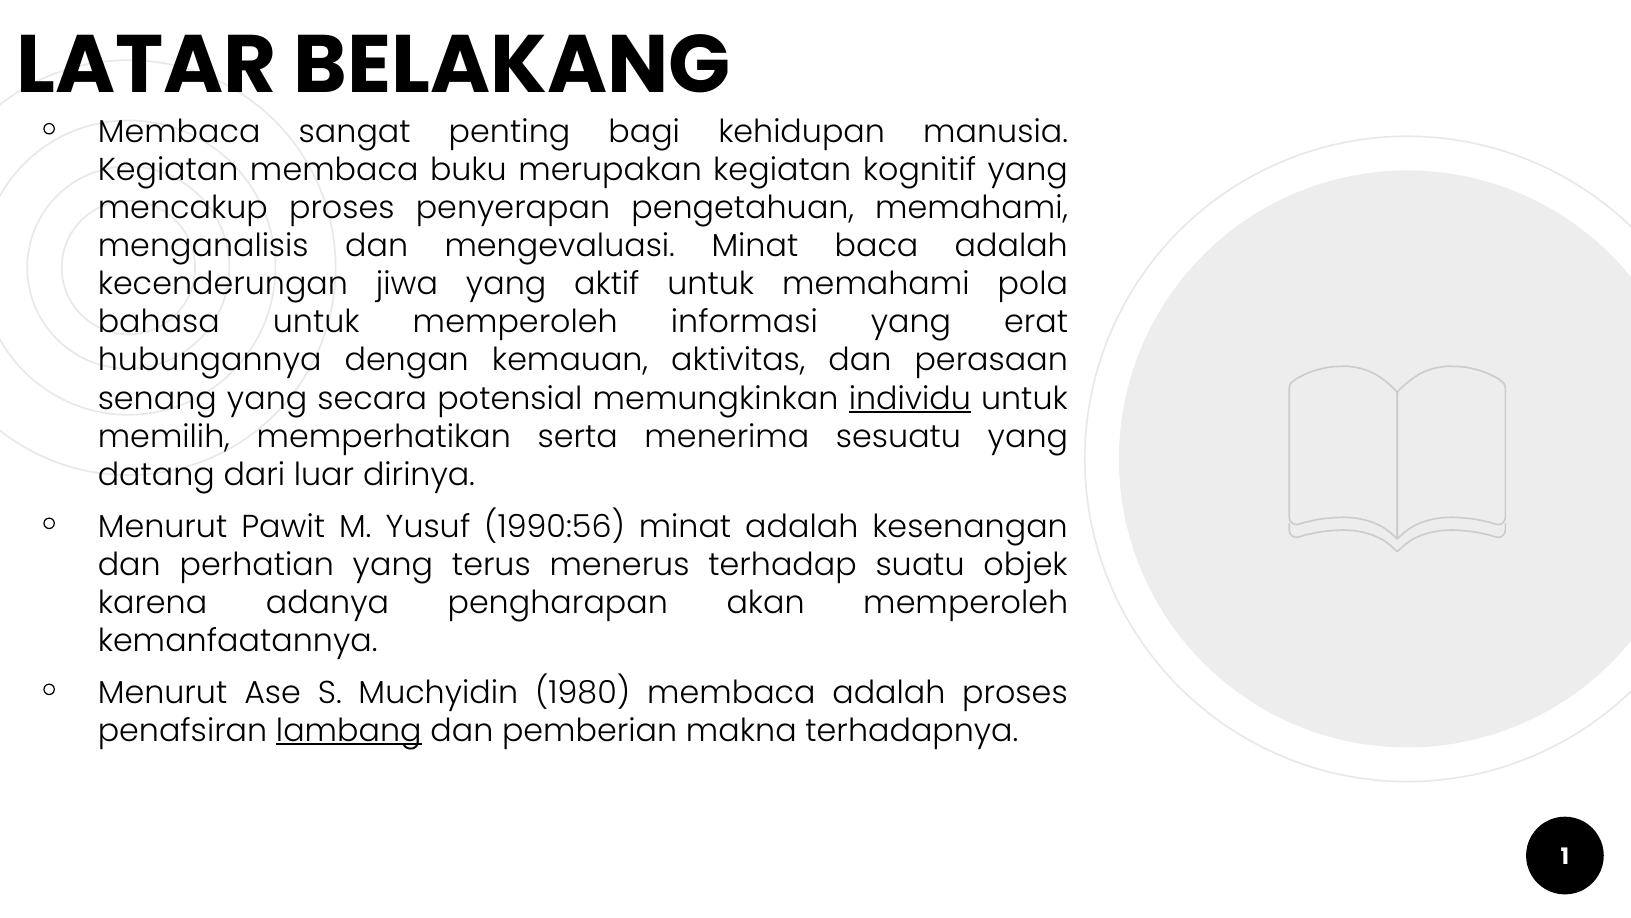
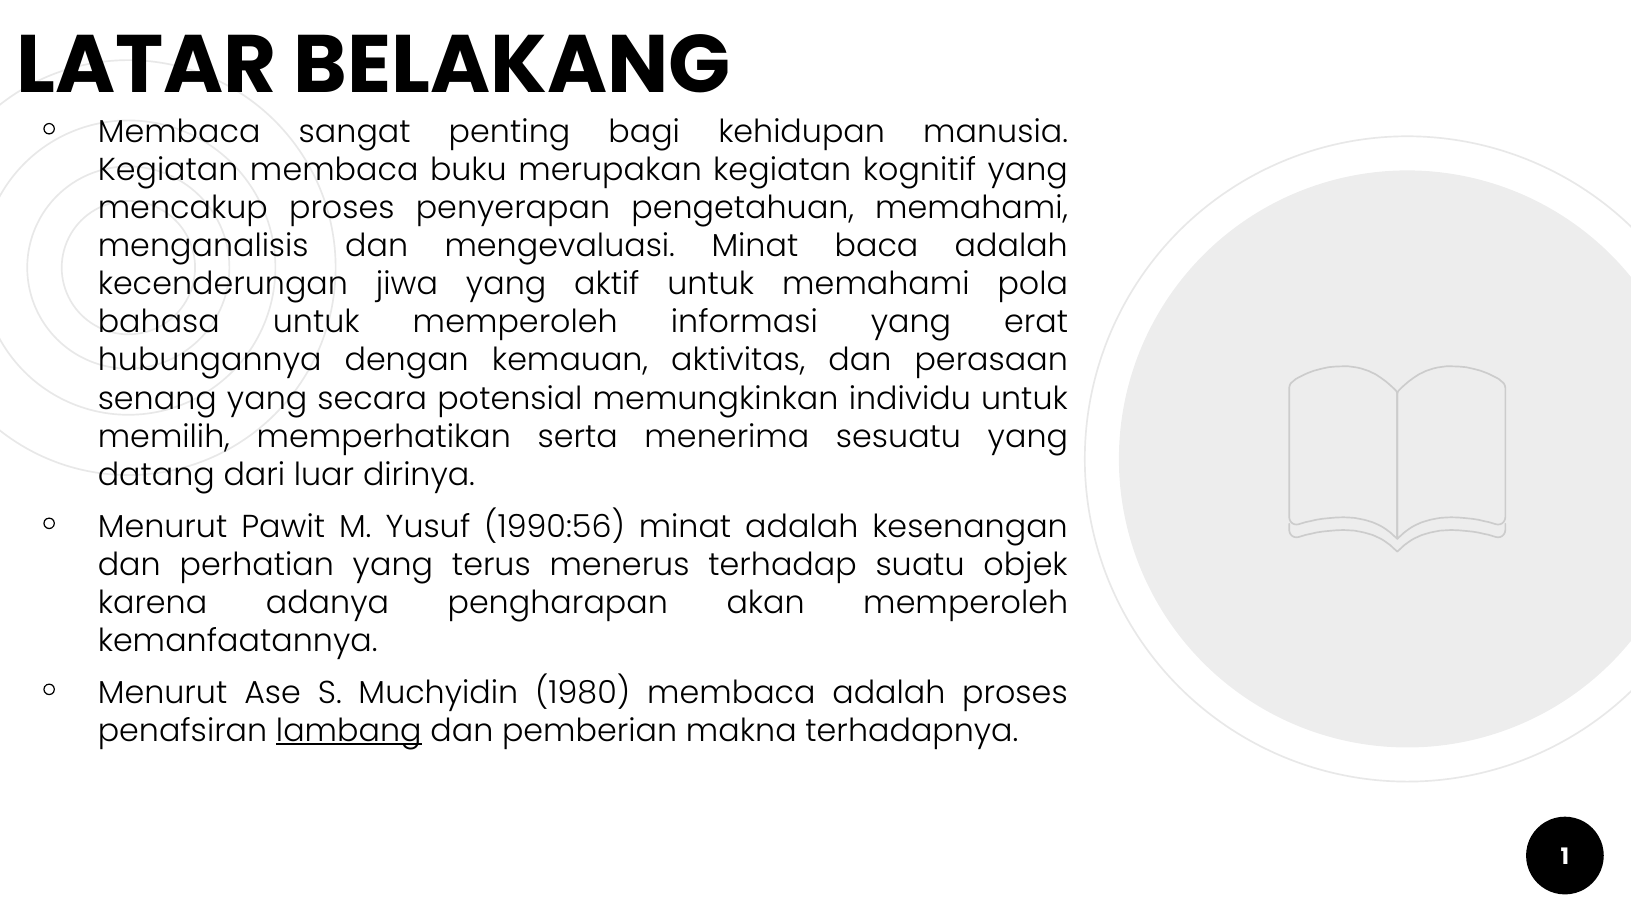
individu underline: present -> none (910, 398)
